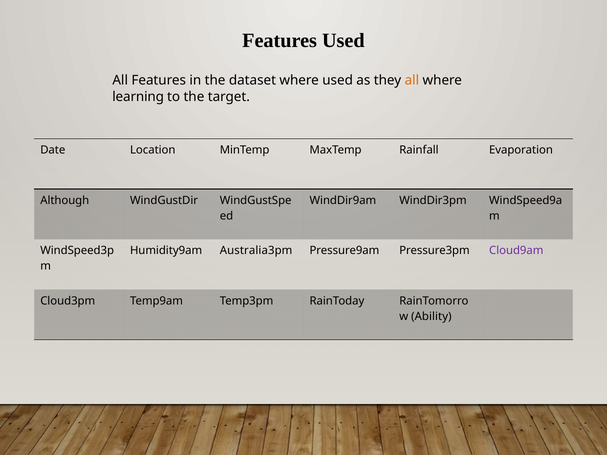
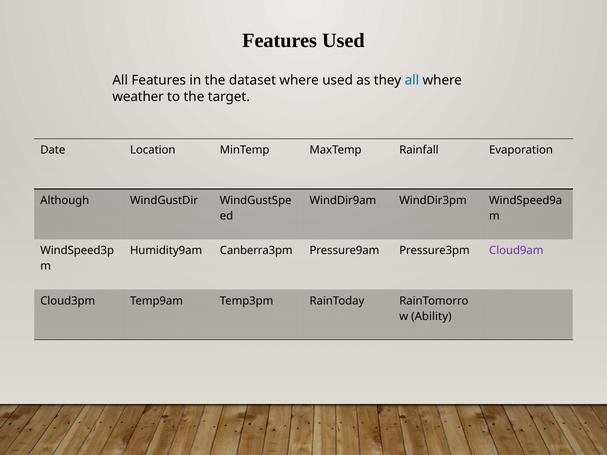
all colour: orange -> blue (412, 80)
learning: learning -> weather (138, 97)
Australia3pm: Australia3pm -> Canberra3pm (256, 251)
